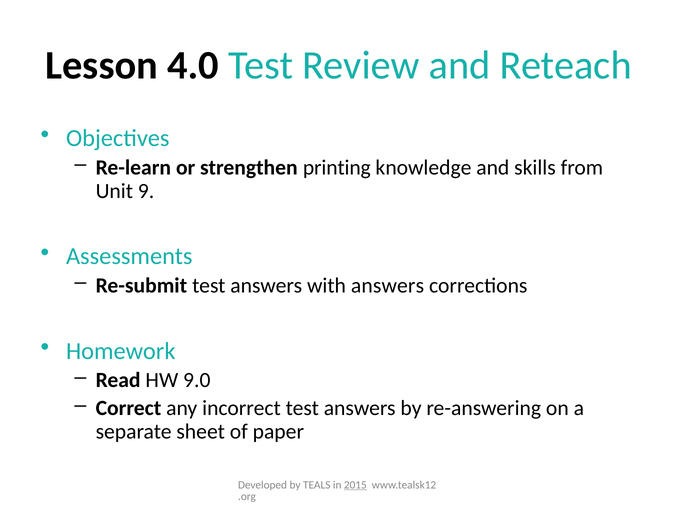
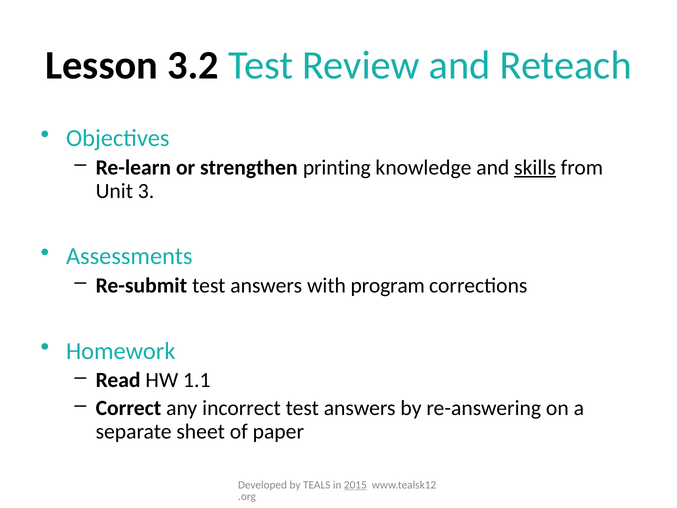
4.0: 4.0 -> 3.2 (193, 65)
skills underline: none -> present (535, 167)
9: 9 -> 3 (146, 191)
with answers: answers -> program (388, 285)
9.0: 9.0 -> 1.1 (197, 380)
